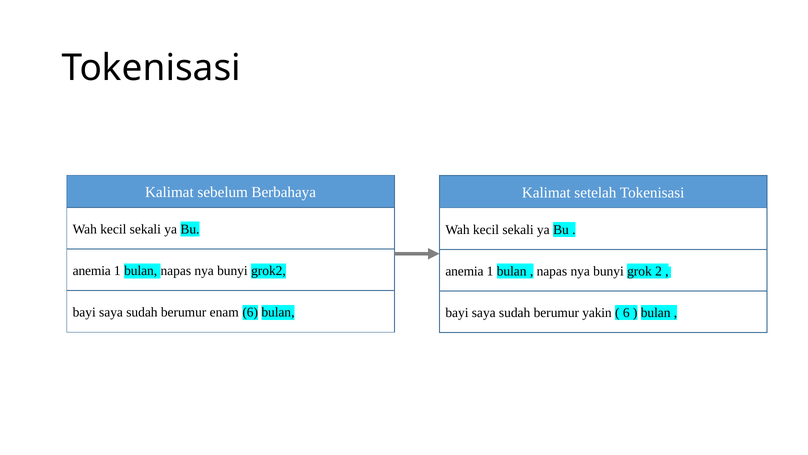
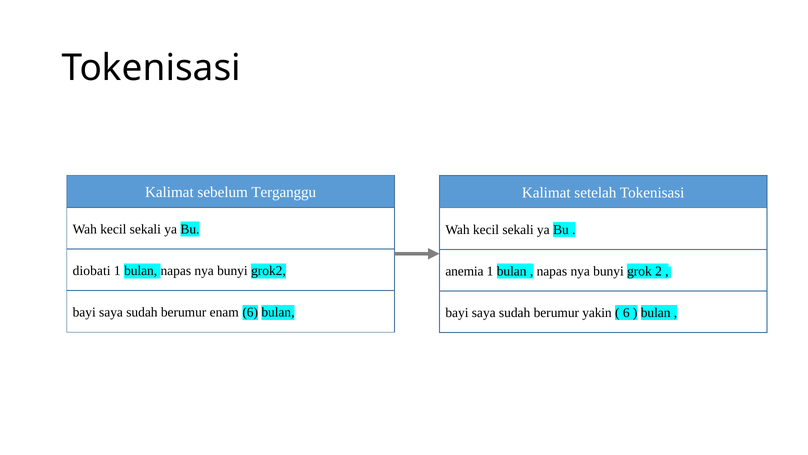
Berbahaya: Berbahaya -> Terganggu (284, 192)
anemia: anemia -> diobati (92, 271)
